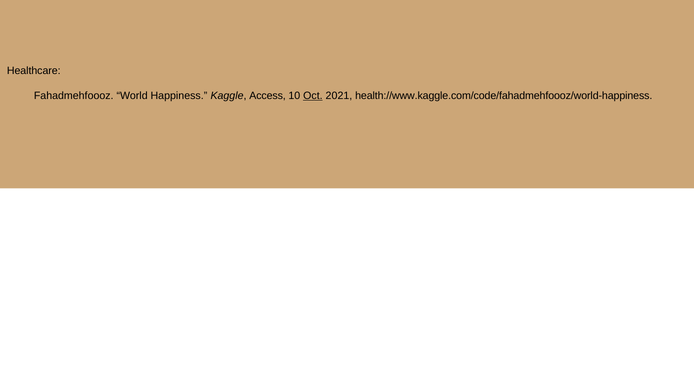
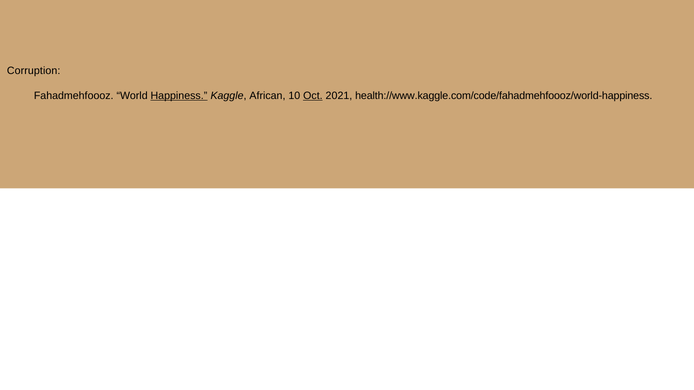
Healthcare: Healthcare -> Corruption (34, 71)
Happiness underline: none -> present (179, 96)
Access: Access -> African (267, 96)
